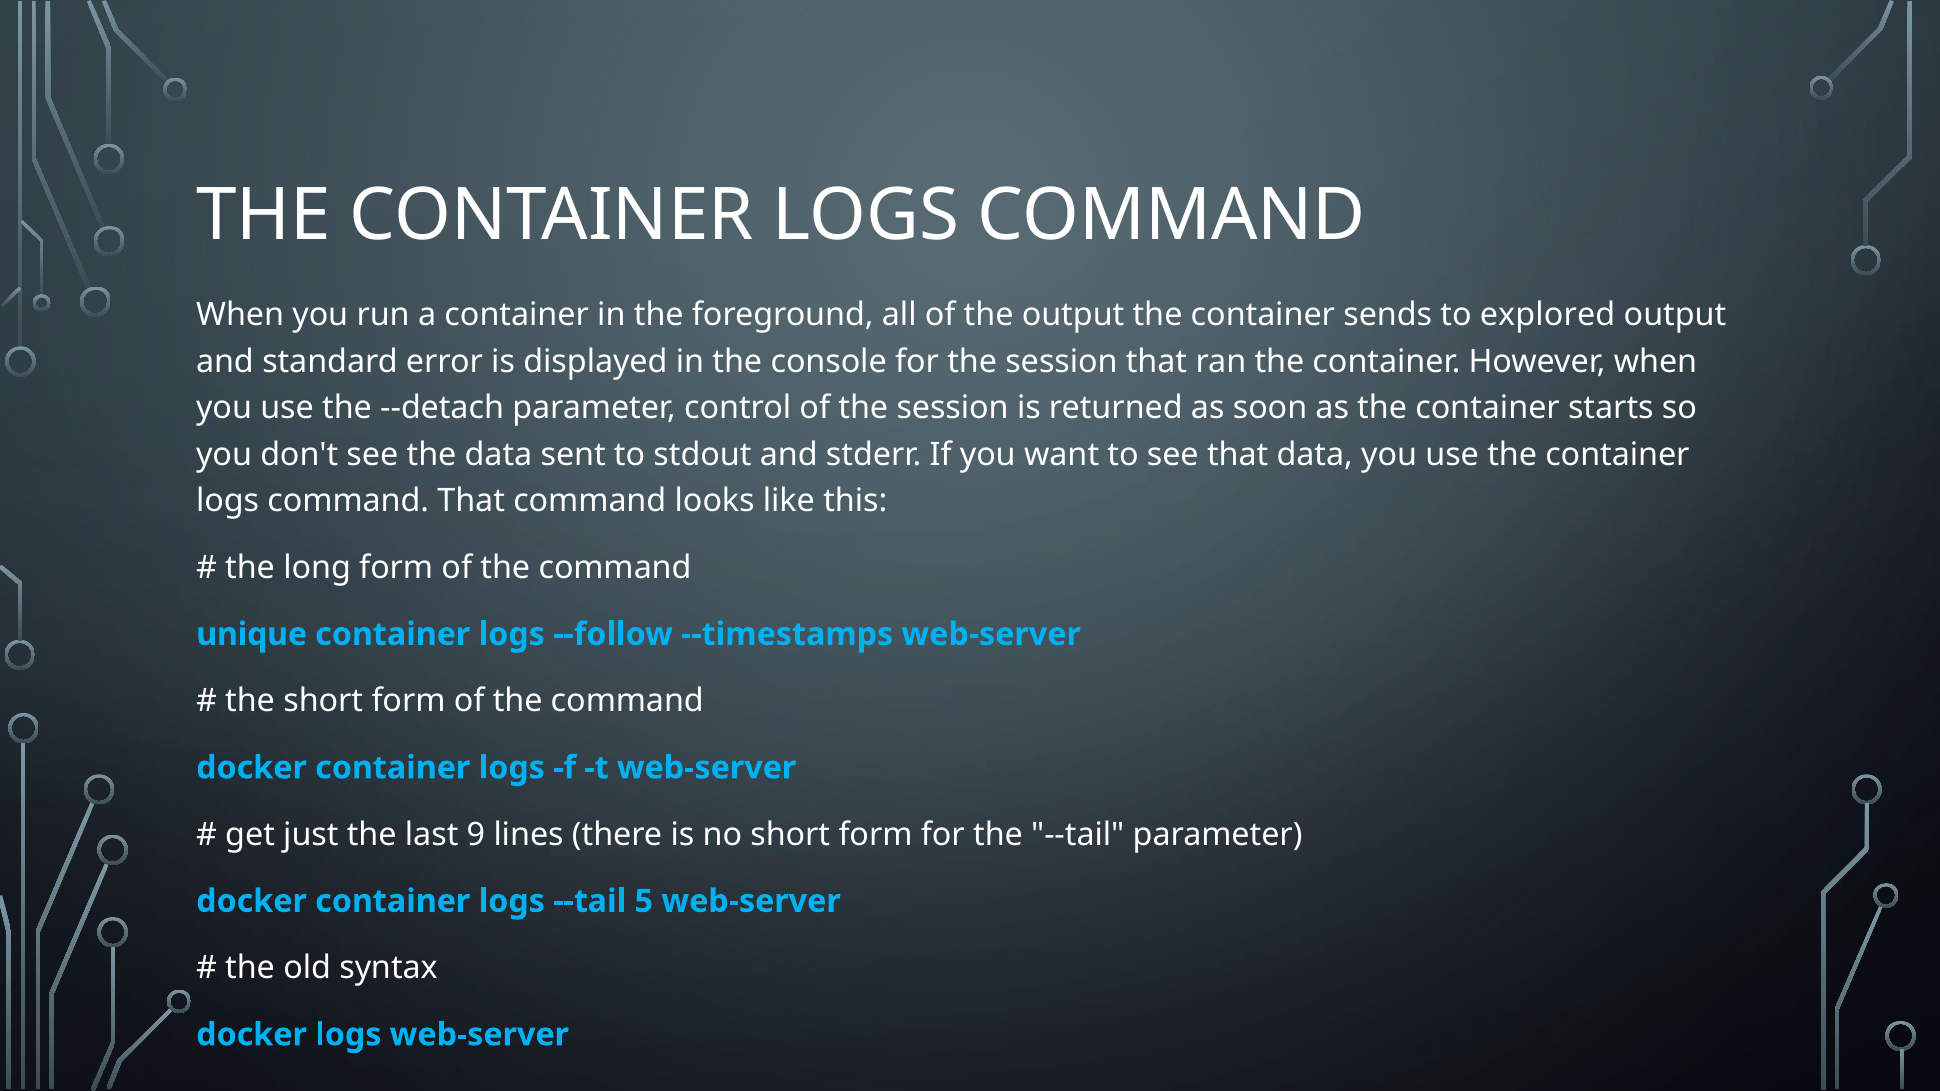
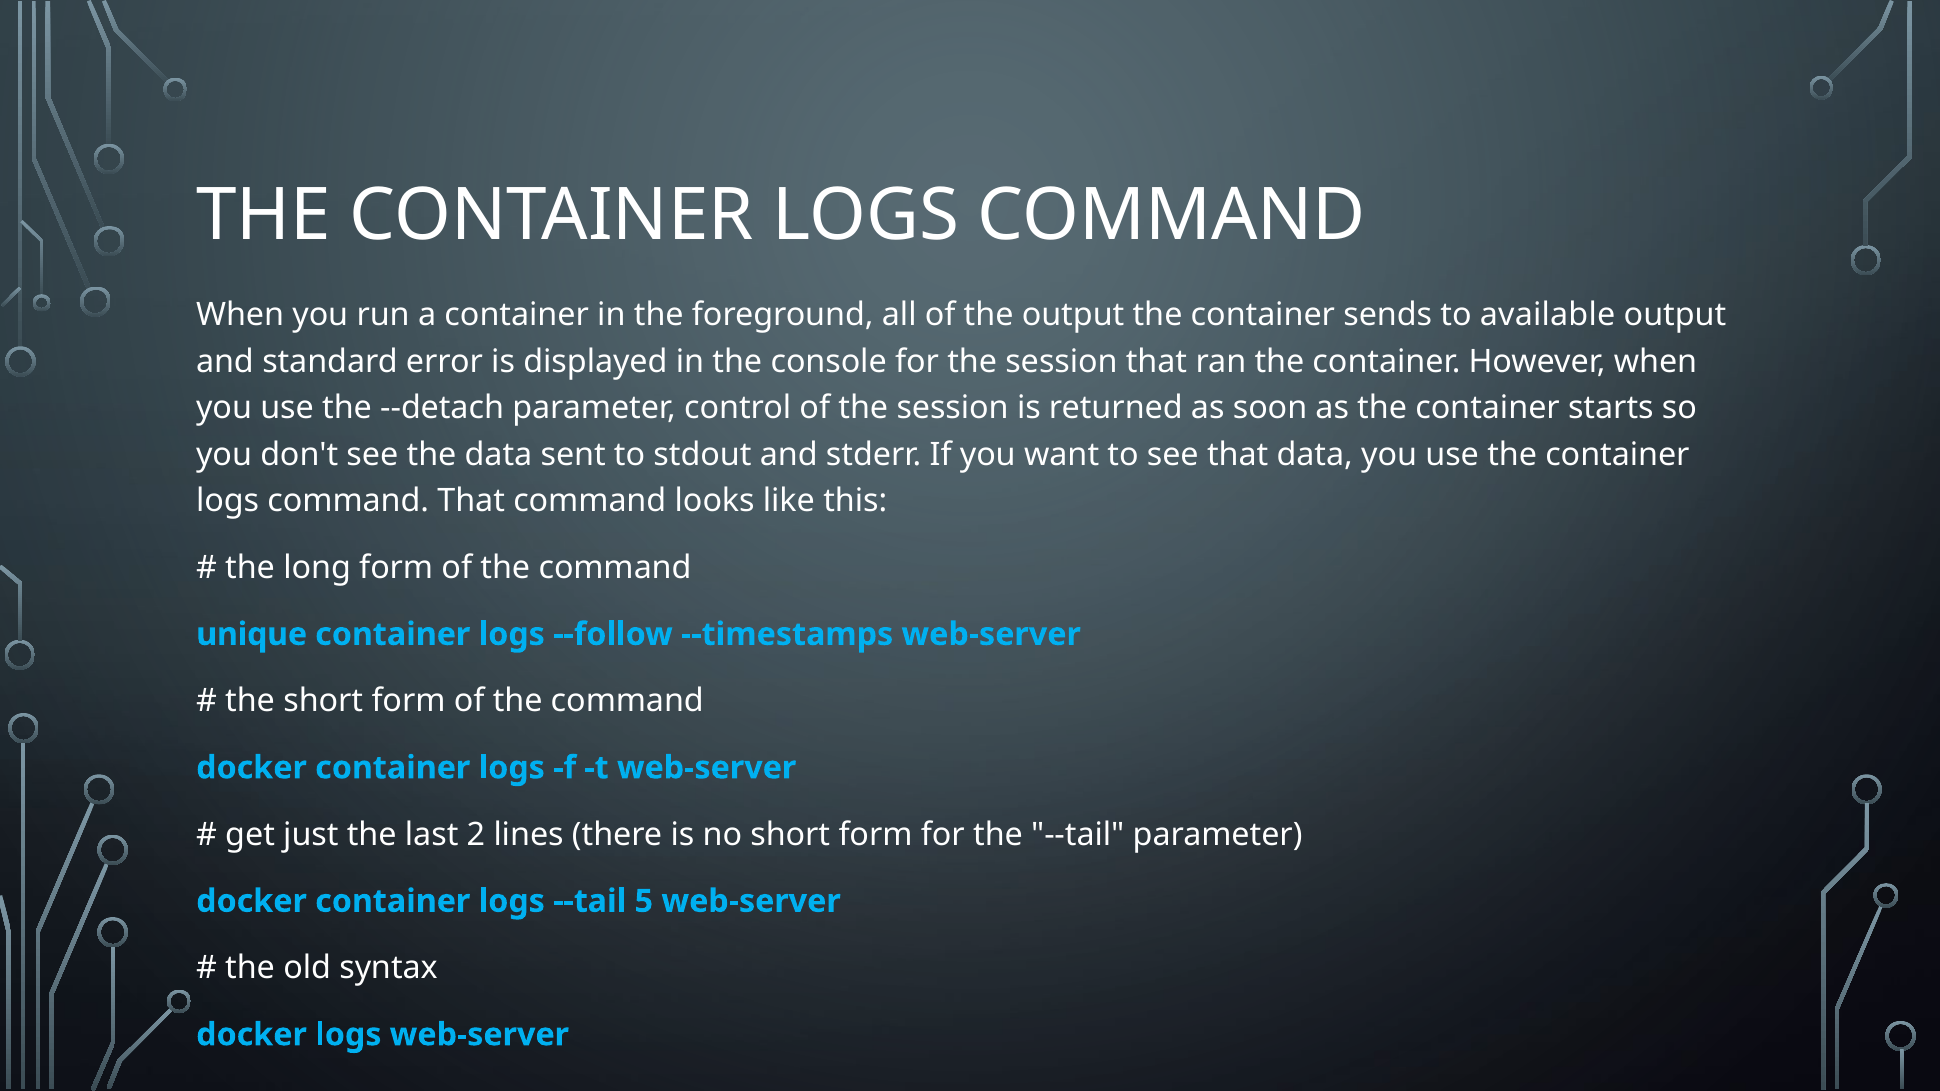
explored: explored -> available (1548, 315)
9: 9 -> 2 (476, 835)
